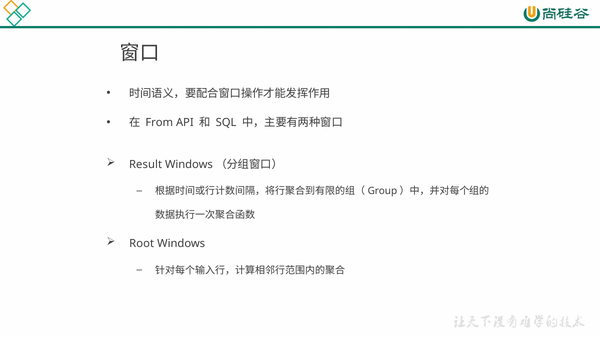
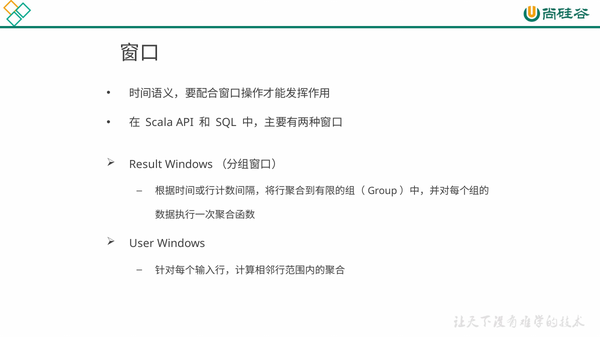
From: From -> Scala (159, 123)
Root: Root -> User (142, 244)
